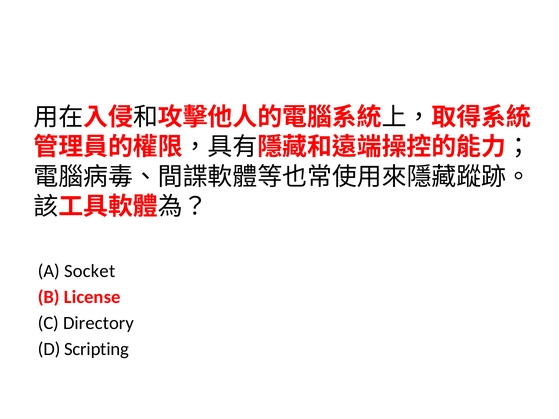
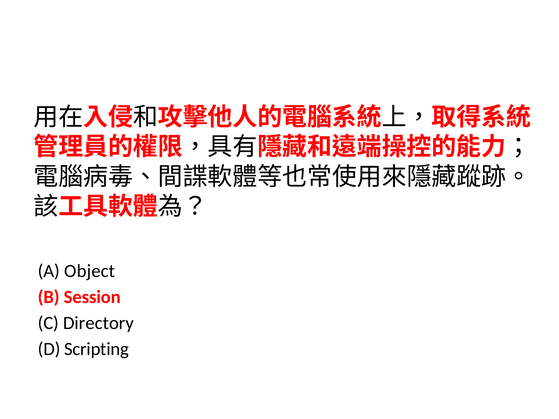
Socket: Socket -> Object (90, 271)
License: License -> Session (92, 297)
